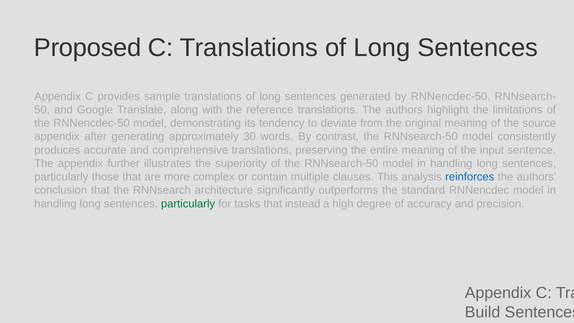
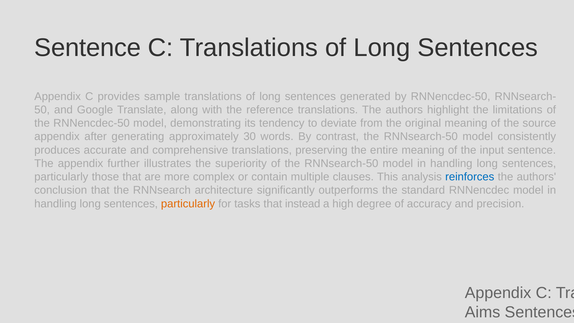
Proposed: Proposed -> Sentence (88, 48)
particularly colour: green -> orange (188, 204)
Build: Build -> Aims (483, 312)
